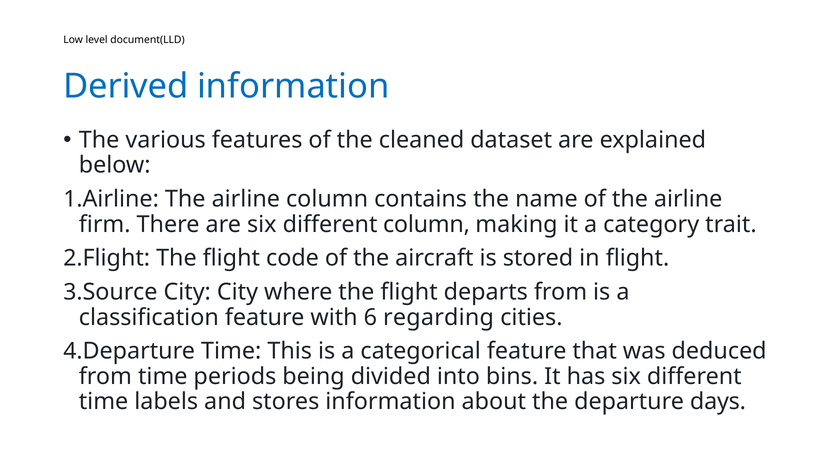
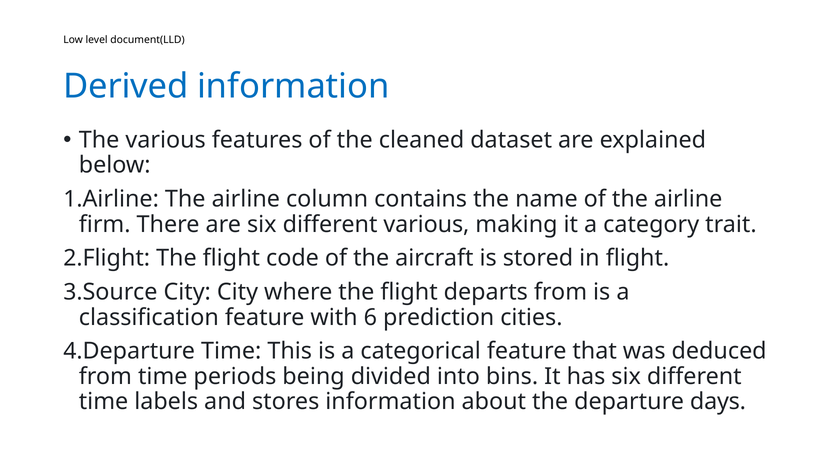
different column: column -> various (426, 224)
regarding: regarding -> prediction (439, 317)
